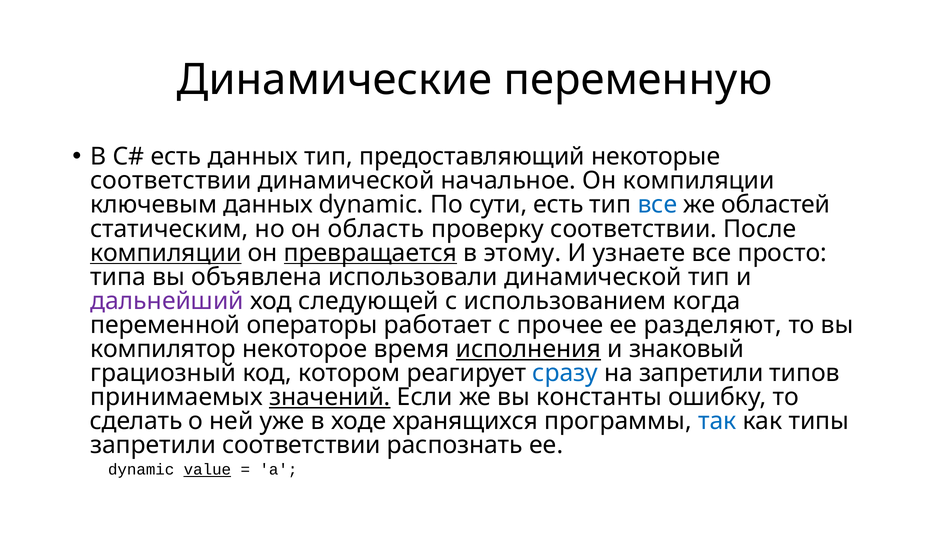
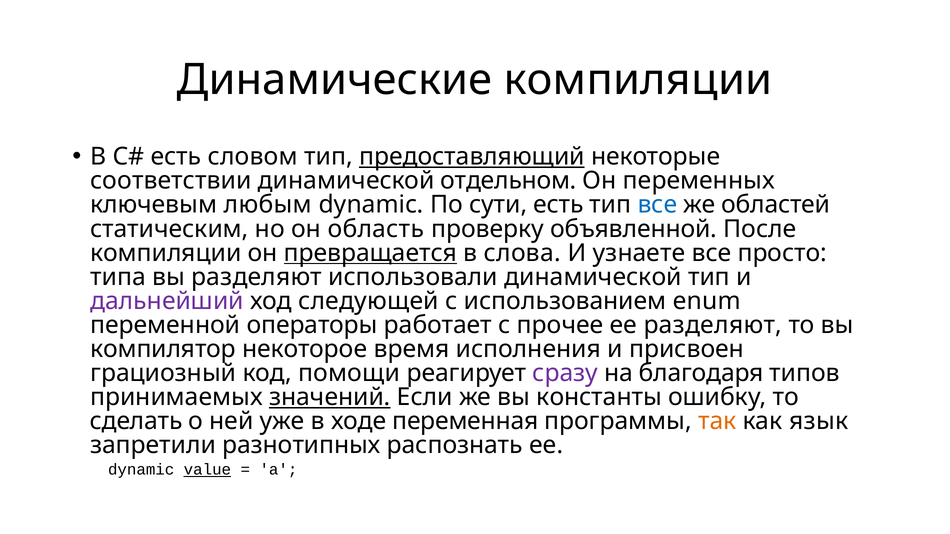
Динамические переменную: переменную -> компиляции (638, 80)
есть данных: данных -> словом (253, 157)
предоставляющий underline: none -> present (472, 157)
начальное: начальное -> отдельном (509, 181)
Он компиляции: компиляции -> переменных (699, 181)
ключевым данных: данных -> любым (268, 205)
проверку соответствии: соответствии -> объявленной (634, 229)
компиляции underline: present -> none (166, 253)
этому: этому -> слова (522, 253)
вы объявлена: объявлена -> разделяют (257, 277)
когда: когда -> enum (707, 301)
исполнения underline: present -> none (528, 349)
знаковый: знаковый -> присвоен (687, 349)
котором: котором -> помощи (349, 373)
сразу colour: blue -> purple (565, 373)
на запретили: запретили -> благодаря (701, 373)
хранящихся: хранящихся -> переменная (465, 421)
так colour: blue -> orange (717, 421)
типы: типы -> язык (819, 421)
запретили соответствии: соответствии -> разнотипных (301, 445)
